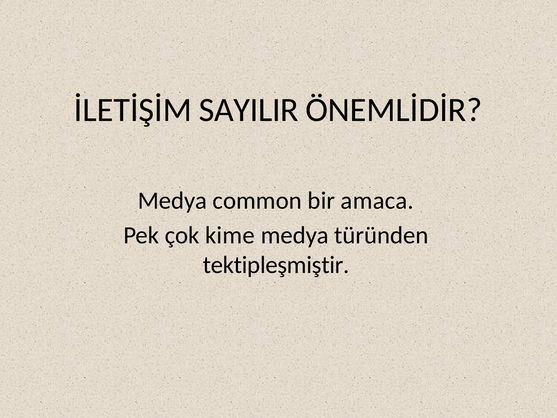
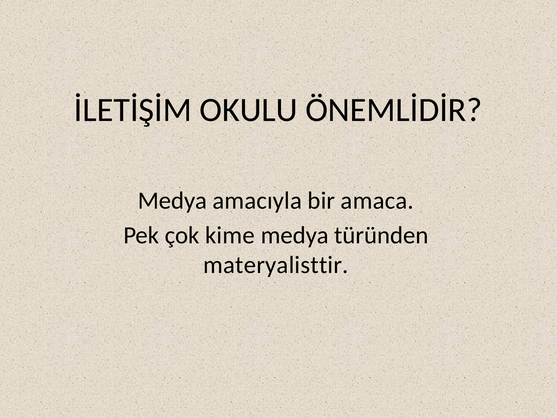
SAYILIR: SAYILIR -> OKULU (249, 110)
common: common -> amacıyla (257, 200)
tektipleşmiştir: tektipleşmiştir -> materyalisttir (276, 265)
